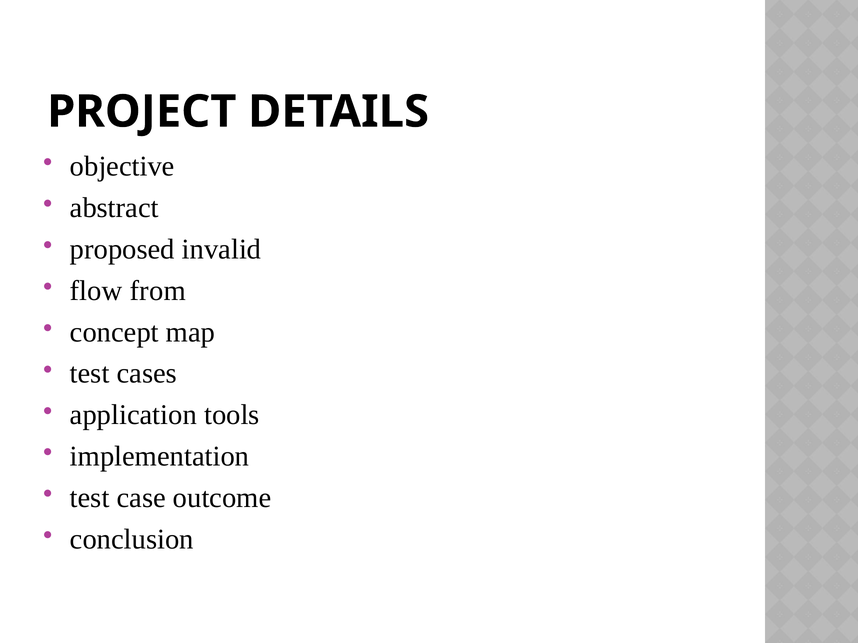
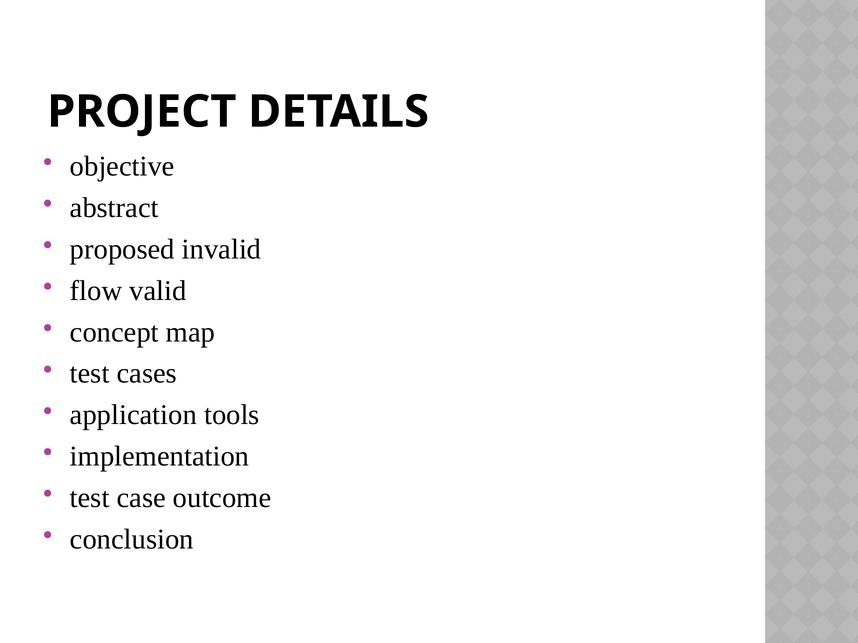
from: from -> valid (158, 291)
